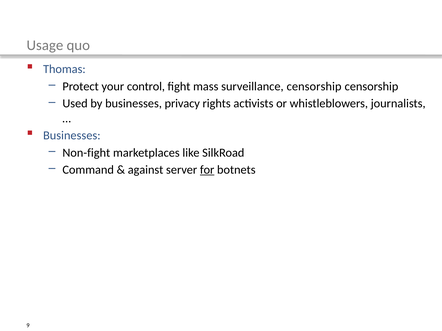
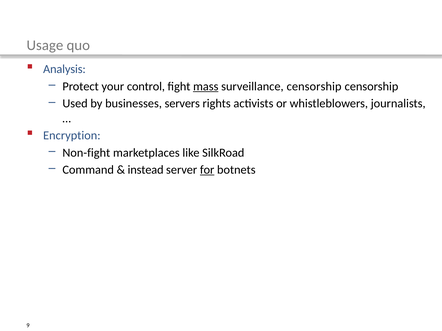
Thomas: Thomas -> Analysis (64, 69)
mass underline: none -> present (206, 87)
privacy: privacy -> servers (182, 104)
Businesses: Businesses -> Encryption (72, 136)
against: against -> instead (146, 170)
